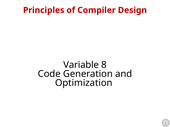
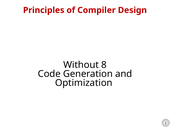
Variable: Variable -> Without (81, 65)
